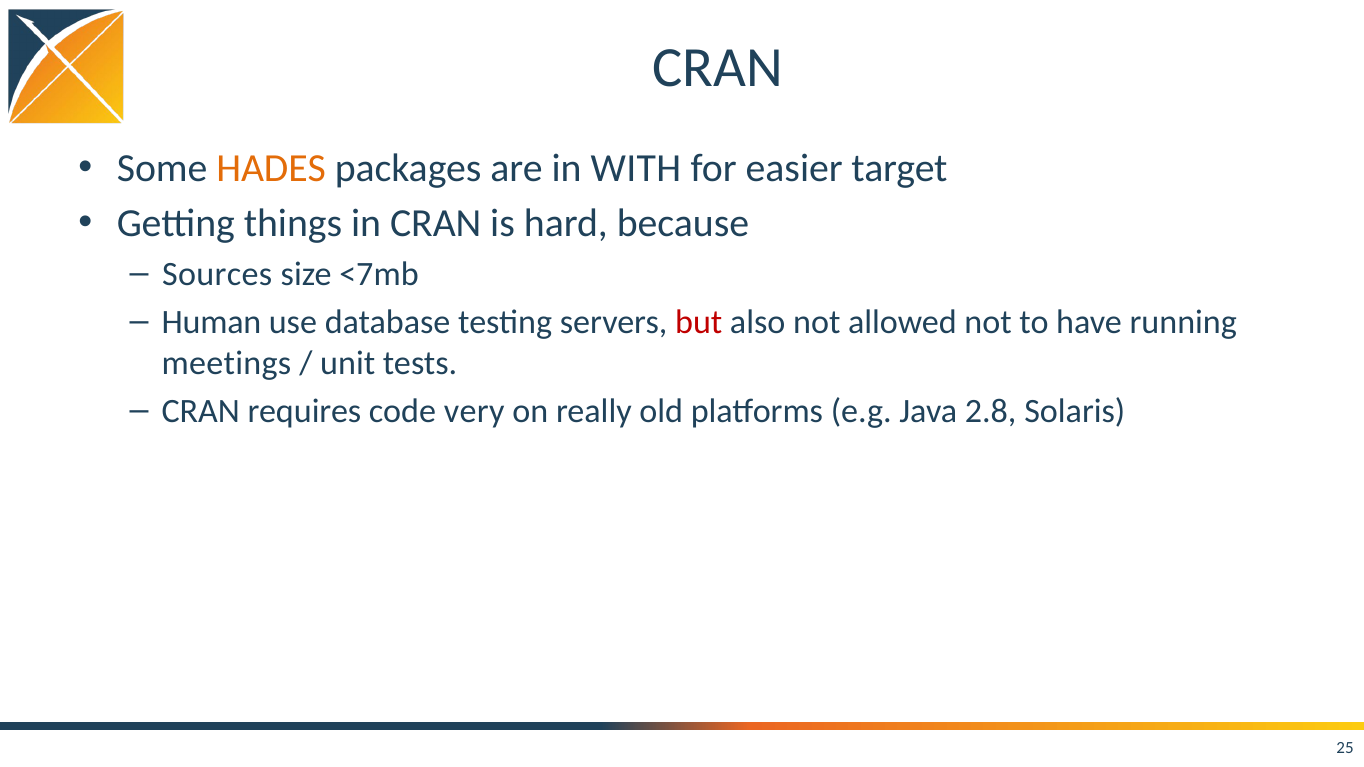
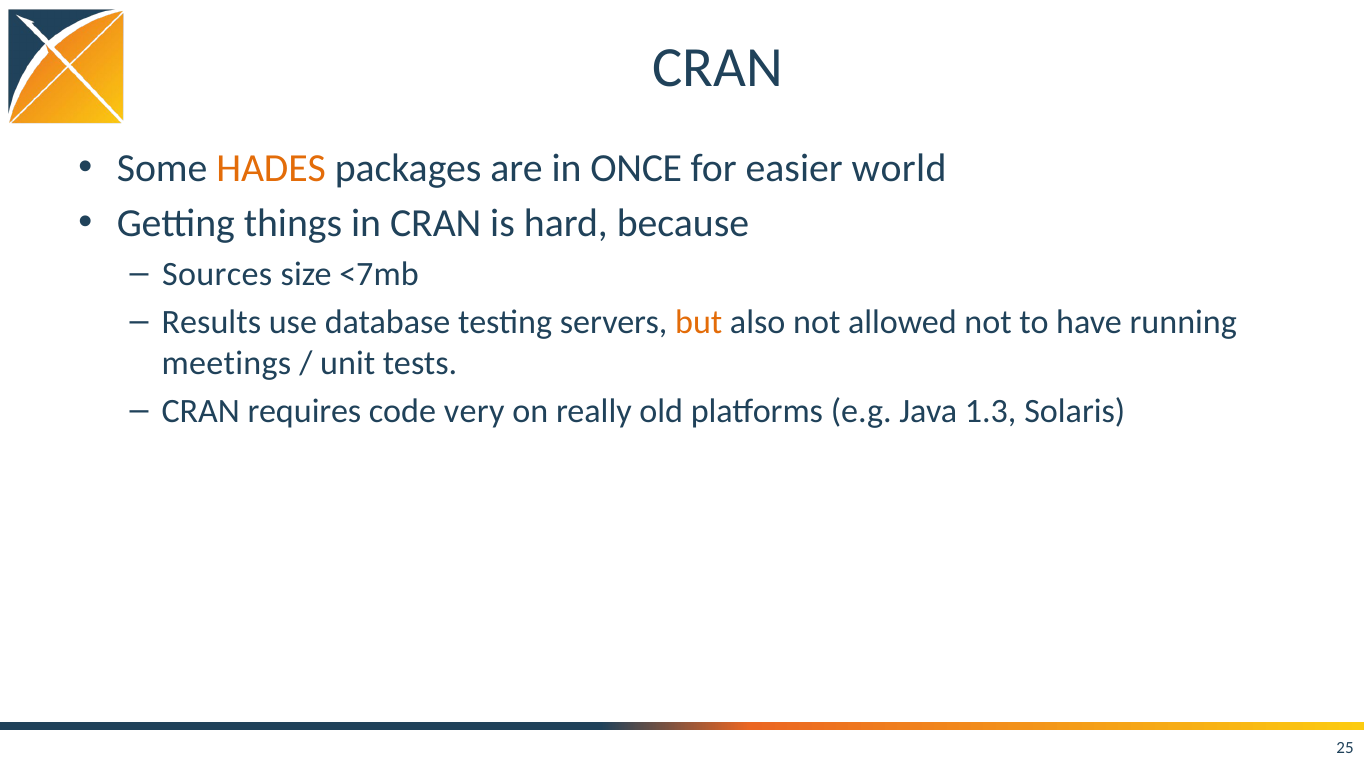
WITH: WITH -> ONCE (636, 168)
target: target -> world (899, 168)
Human: Human -> Results (211, 322)
but colour: red -> orange (699, 322)
2.8: 2.8 -> 1.3 (991, 411)
